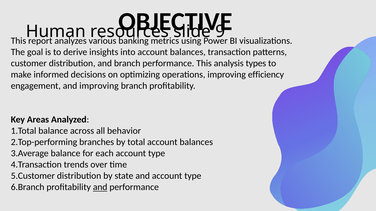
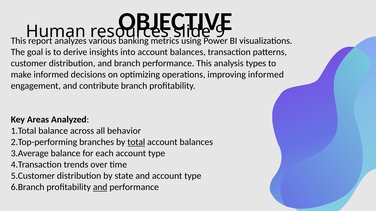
improving efficiency: efficiency -> informed (266, 75)
and improving: improving -> contribute (99, 86)
total underline: none -> present (136, 142)
